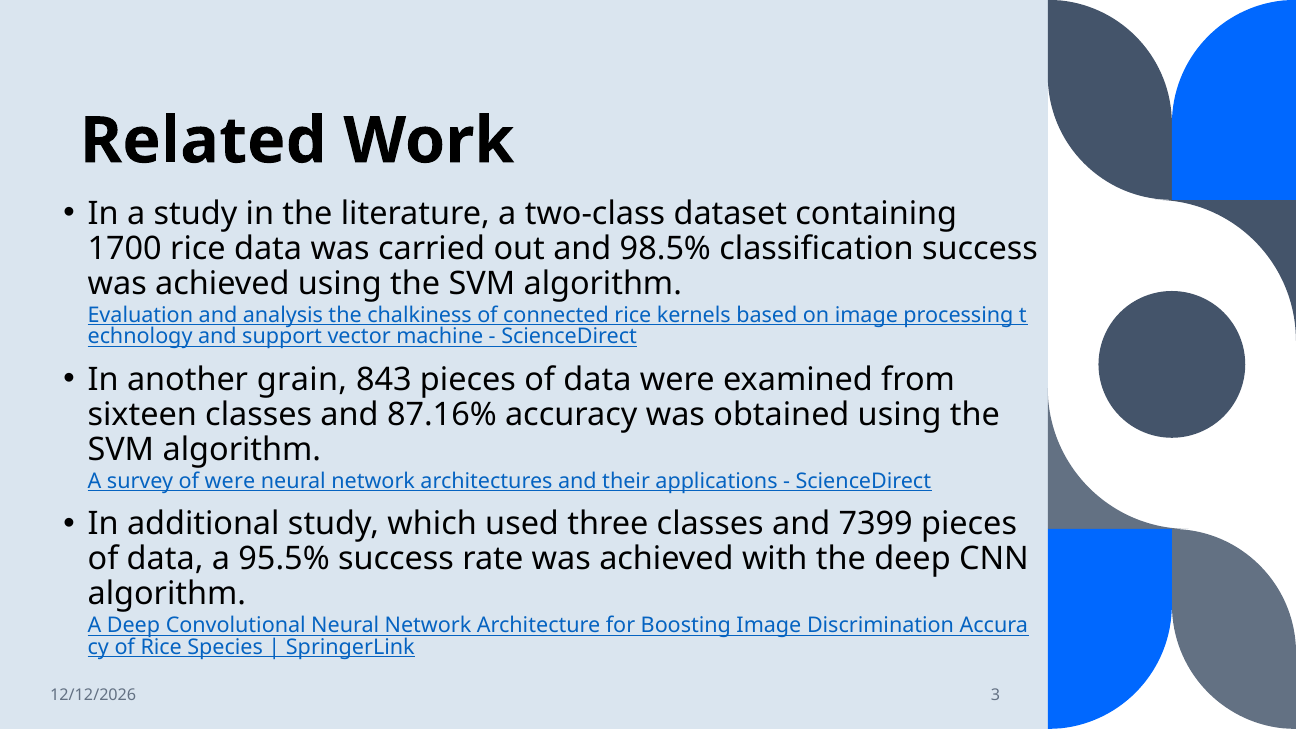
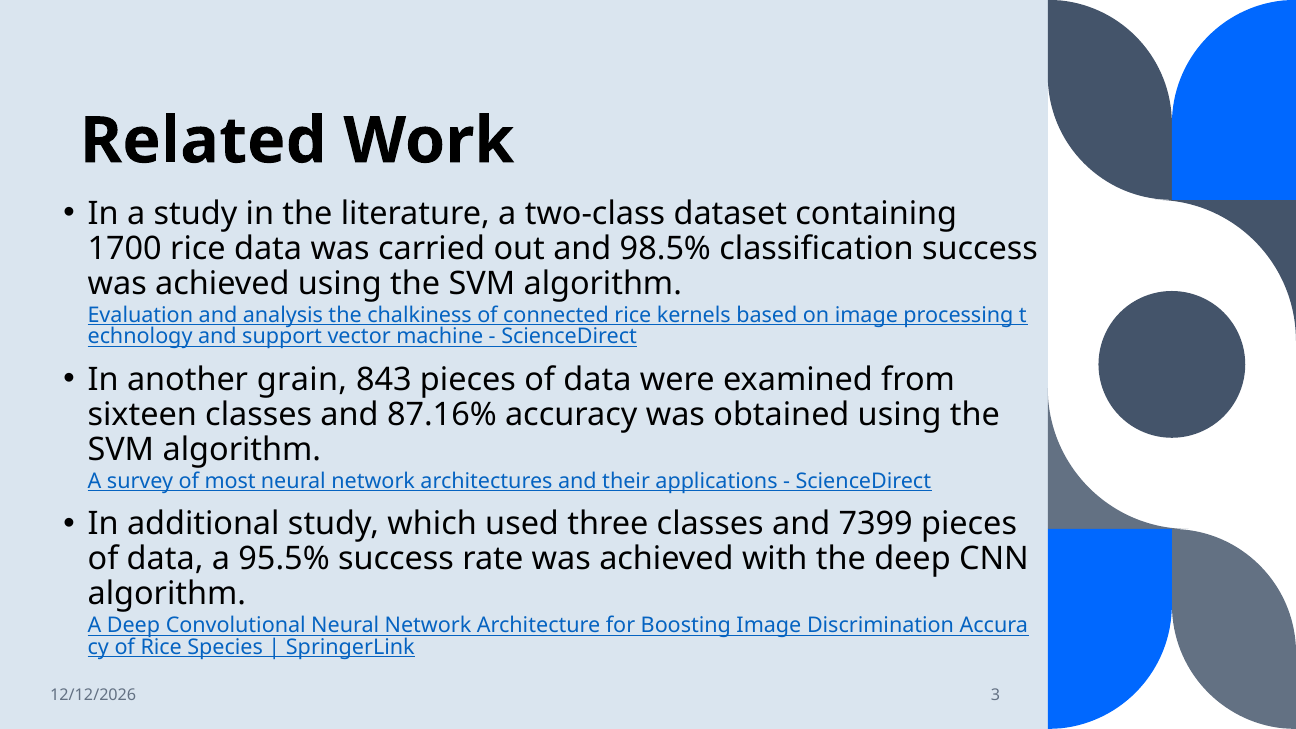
of were: were -> most (230, 481)
